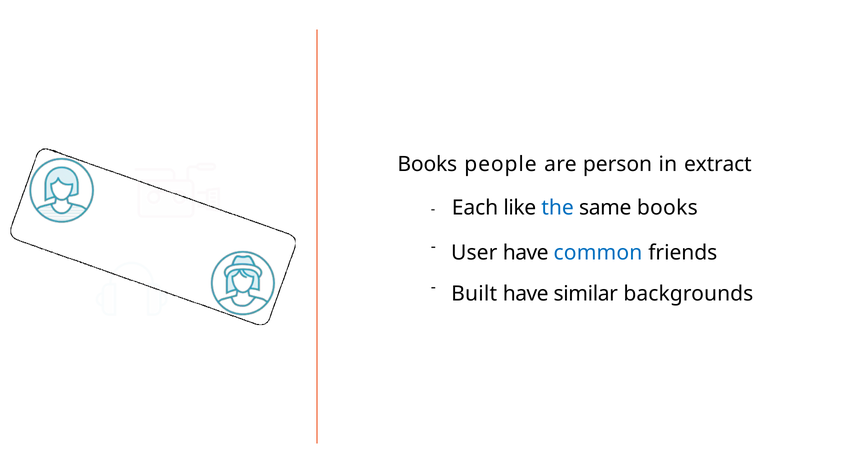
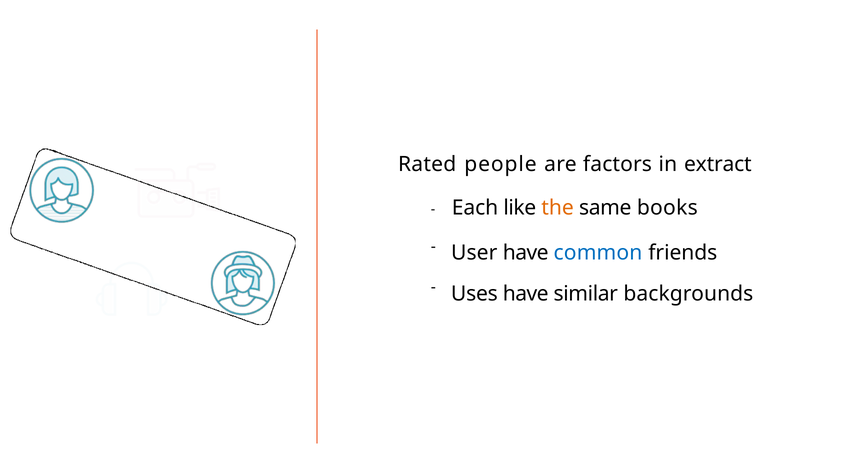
Books: Books -> Rated (427, 164)
person: person -> factors (617, 164)
the colour: blue -> orange (558, 208)
Built: Built -> Uses (474, 294)
